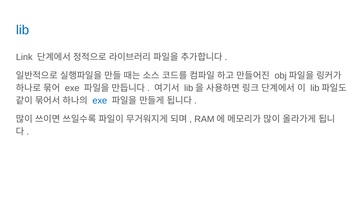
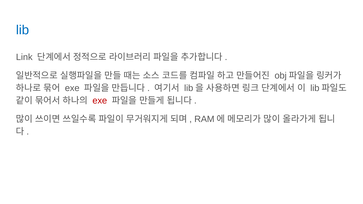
exe colour: blue -> red (100, 101)
